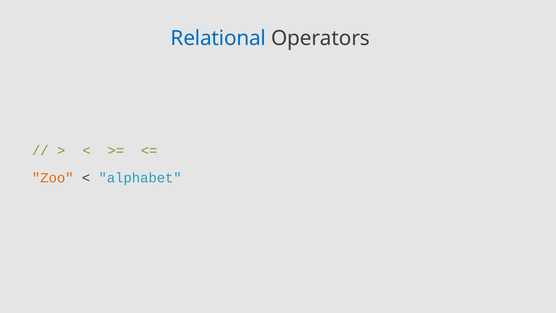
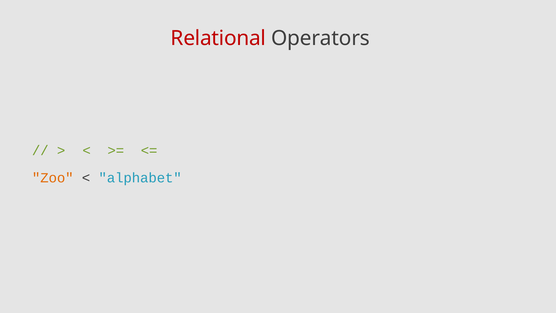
Relational colour: blue -> red (218, 38)
